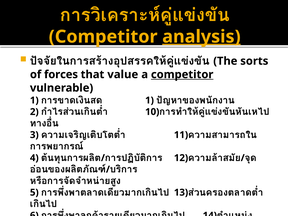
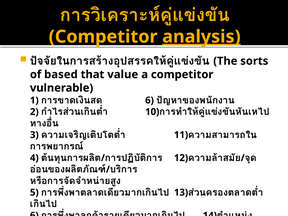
forces: forces -> based (61, 74)
competitor underline: present -> none (182, 74)
1: 1 -> 6 (150, 100)
